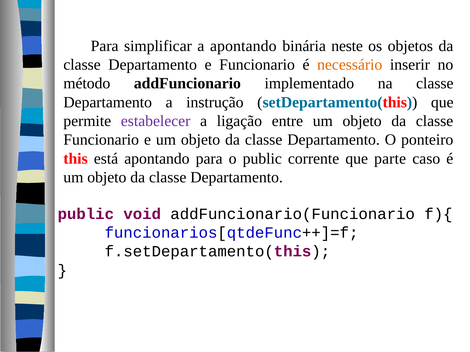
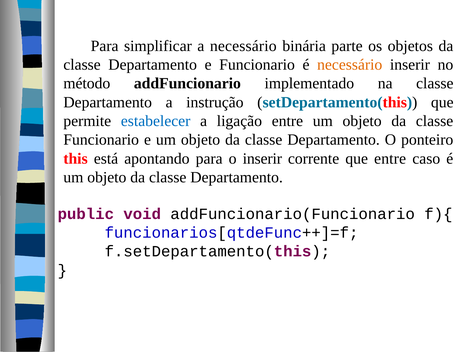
a apontando: apontando -> necessário (243, 46)
neste: neste -> parte (347, 46)
estabelecer colour: purple -> blue (156, 121)
o public: public -> inserir (262, 159)
que parte: parte -> entre (390, 159)
